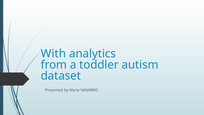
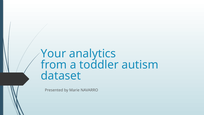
With: With -> Your (53, 54)
